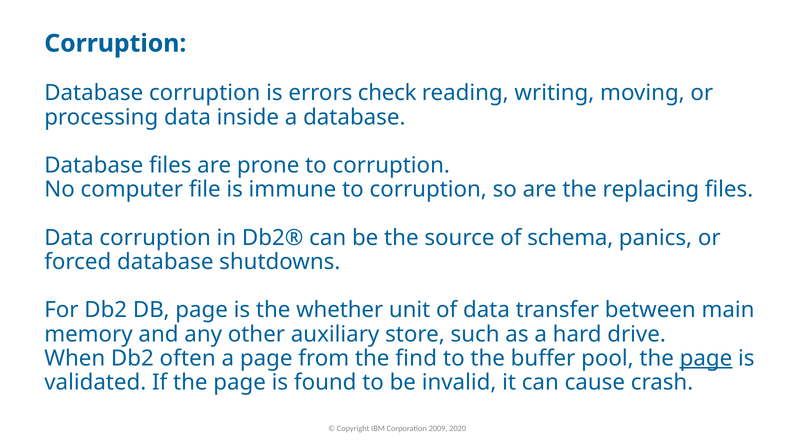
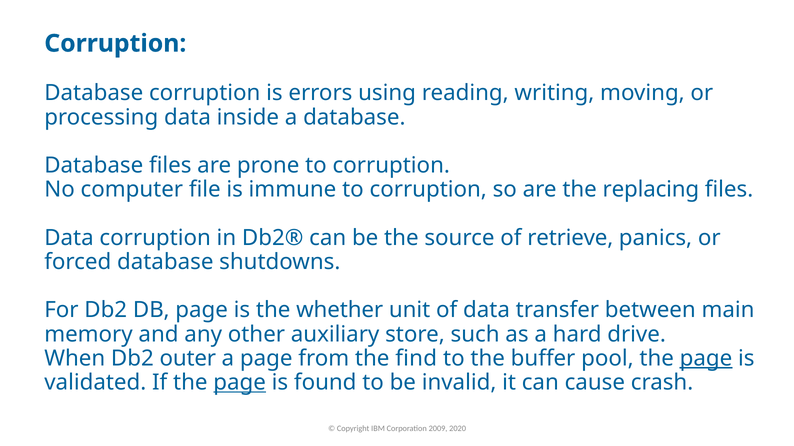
check: check -> using (387, 93)
schema: schema -> retrieve (570, 238)
often: often -> outer (188, 359)
page underline: none -> present (240, 383)
